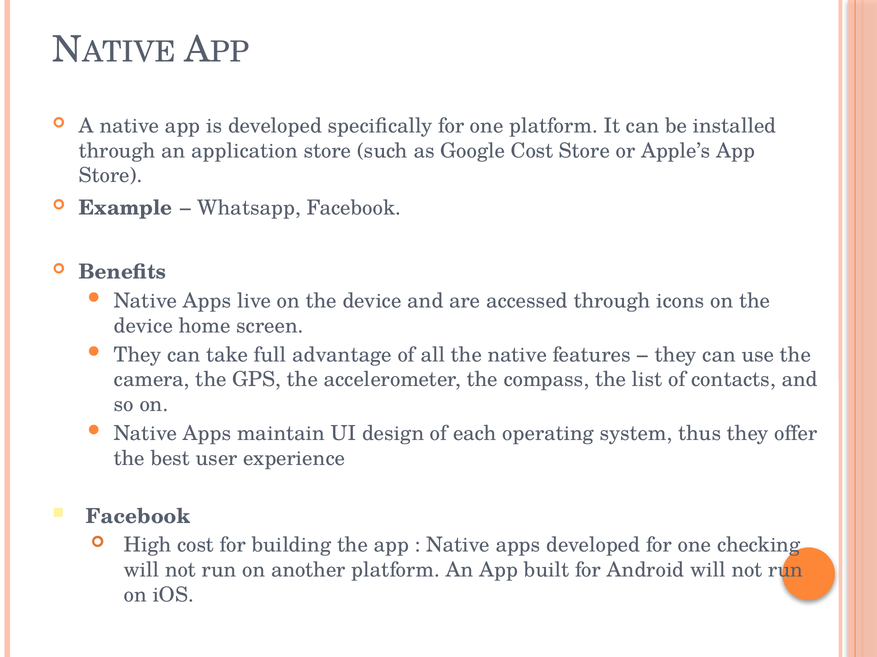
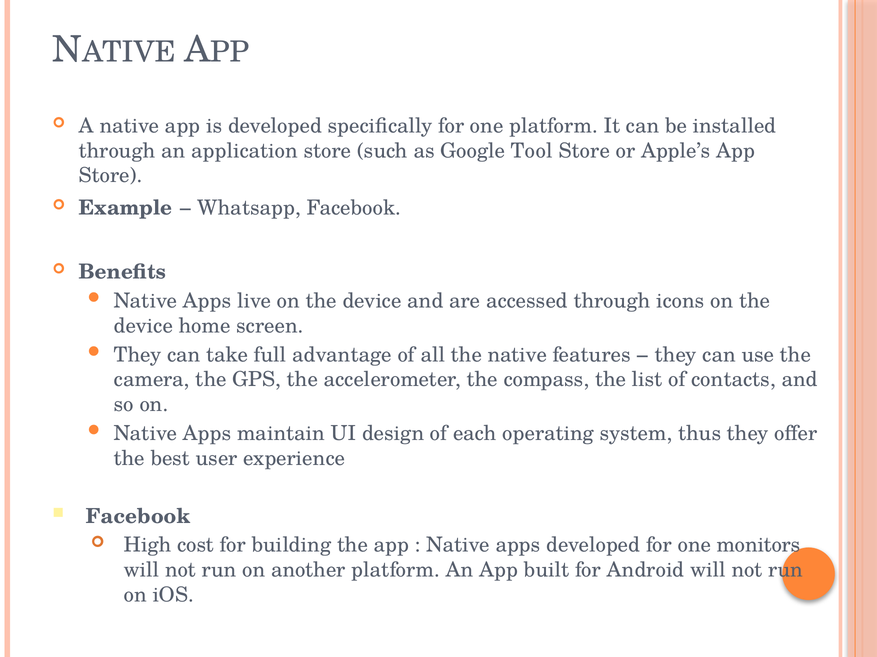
Google Cost: Cost -> Tool (532, 151)
checking: checking -> monitors (759, 546)
